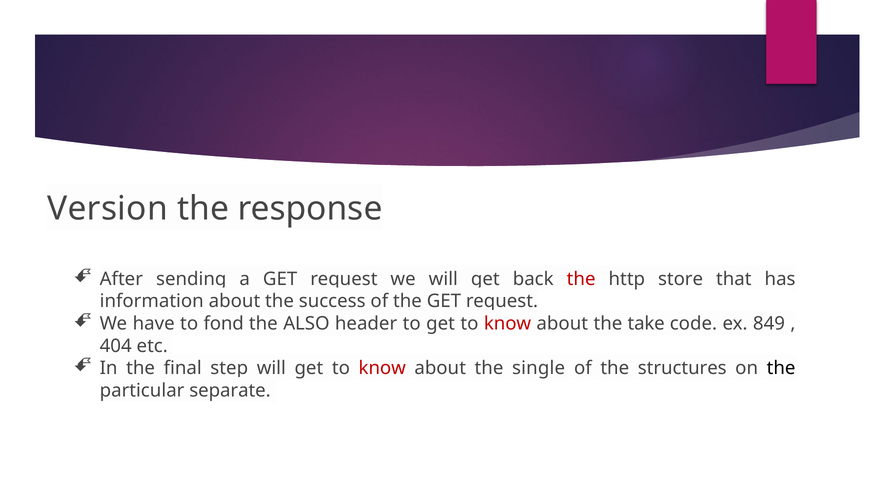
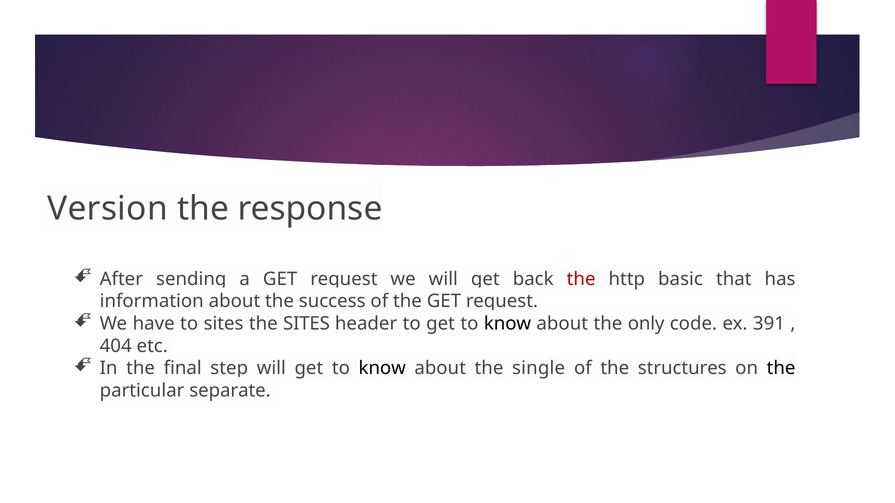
store: store -> basic (681, 279)
to fond: fond -> sites (224, 324)
the ALSO: ALSO -> SITES (306, 324)
know colour: red -> black (508, 324)
take: take -> only (646, 324)
849: 849 -> 391 (769, 324)
know colour: red -> black (382, 369)
